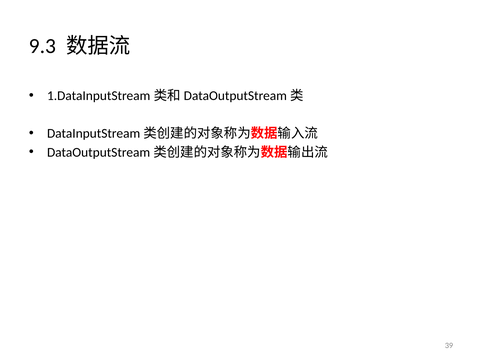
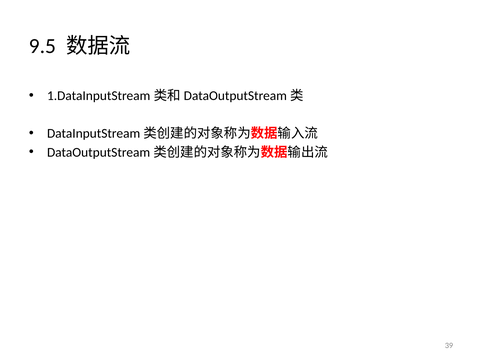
9.3: 9.3 -> 9.5 (42, 46)
